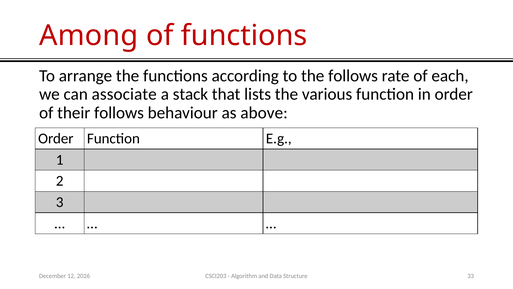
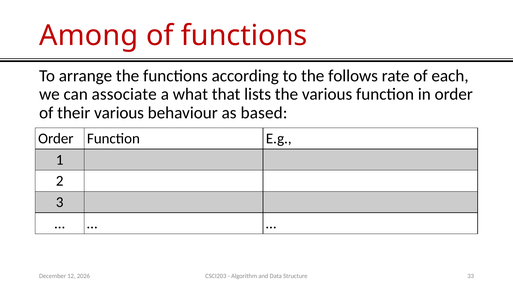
stack: stack -> what (190, 94)
their follows: follows -> various (119, 113)
above: above -> based (264, 113)
